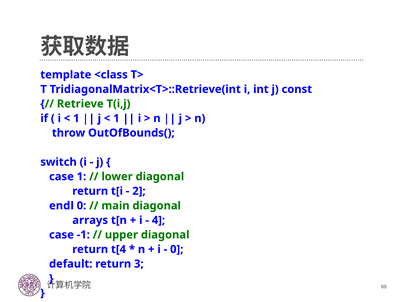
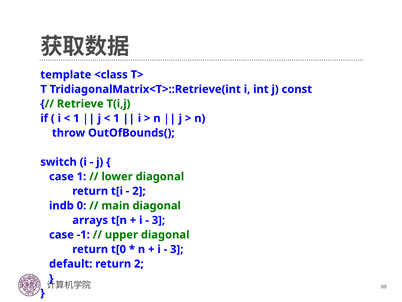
endl: endl -> indb (61, 205)
4: 4 -> 3 (158, 220)
t[4: t[4 -> t[0 (119, 249)
0: 0 -> 3 (177, 249)
return 3: 3 -> 2 (139, 263)
